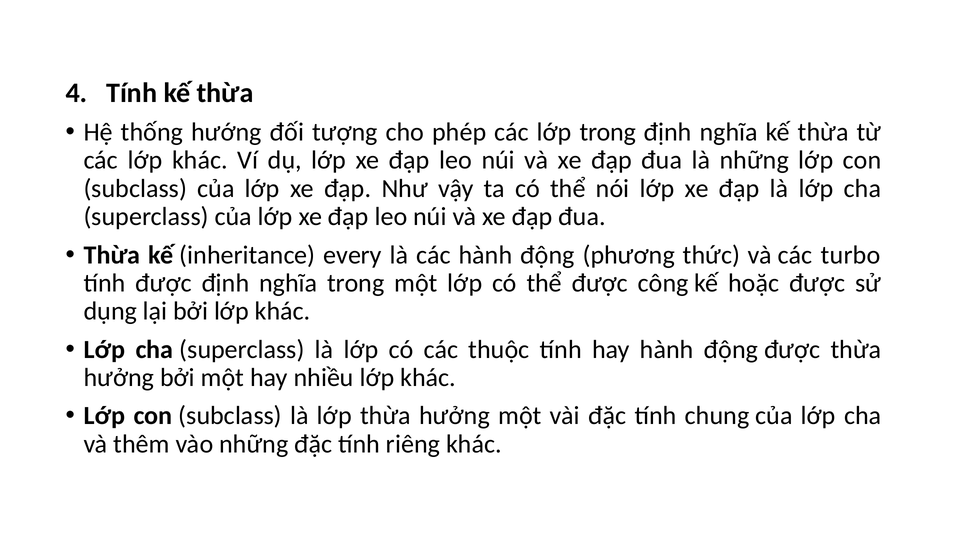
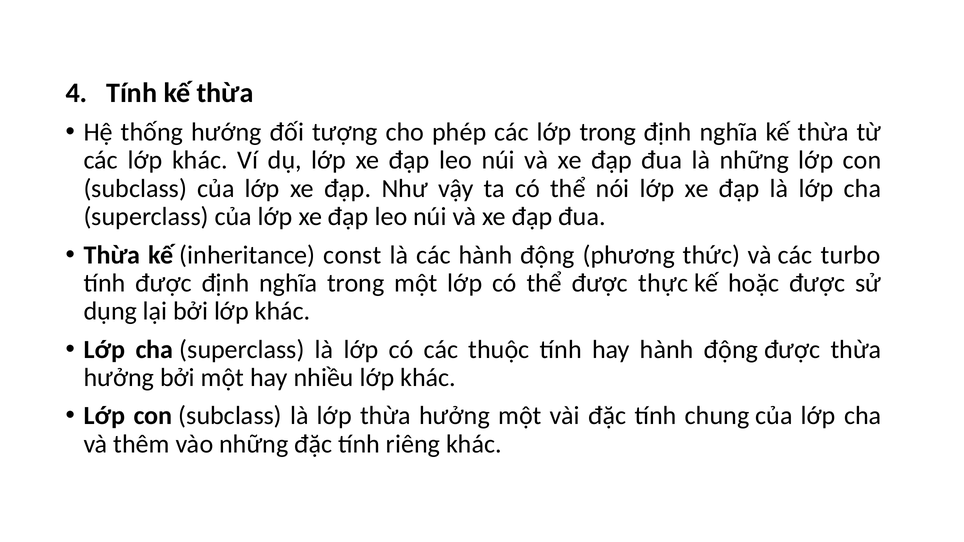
every: every -> const (352, 255)
công: công -> thực (663, 283)
